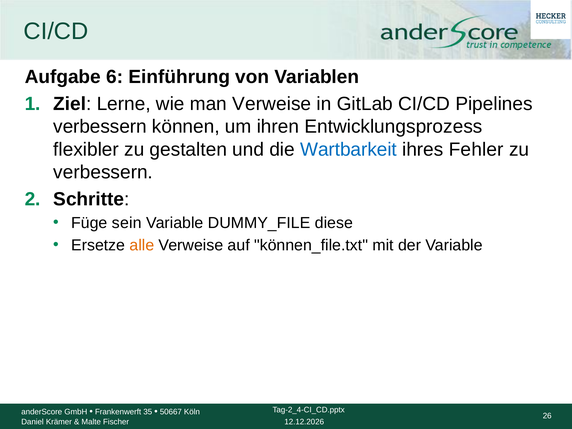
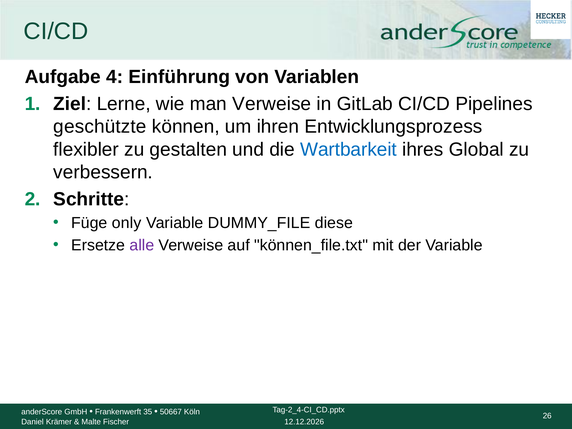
6: 6 -> 4 (115, 77)
verbessern: verbessern -> geschützte (100, 127)
Fehler: Fehler -> Global (476, 149)
sein: sein -> only (127, 223)
alle colour: orange -> purple (142, 245)
